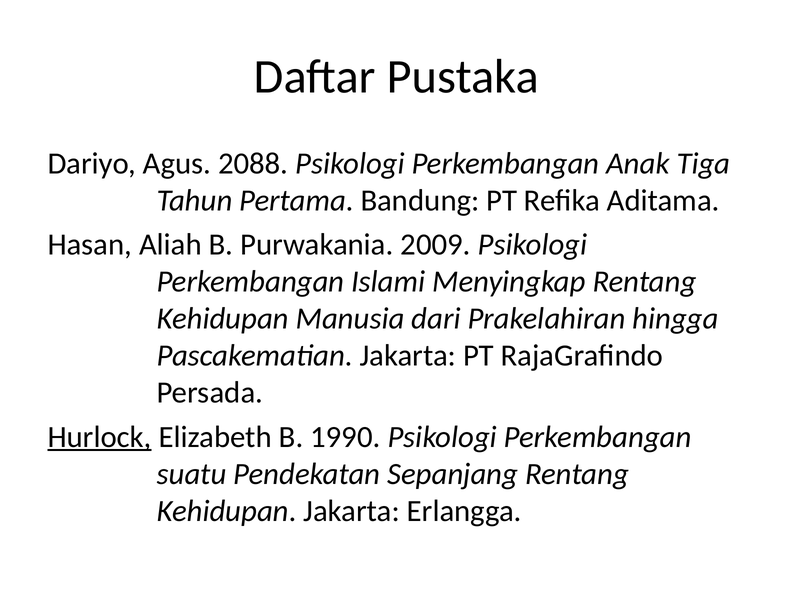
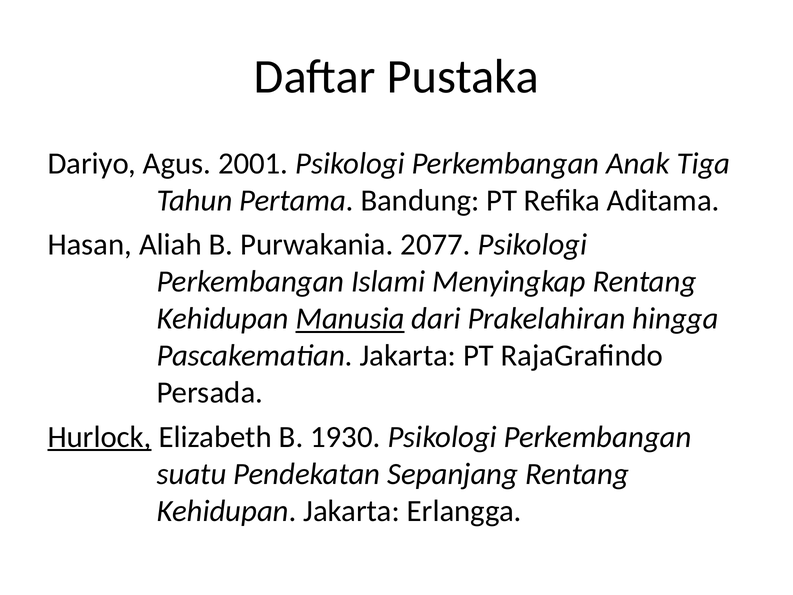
2088: 2088 -> 2001 (253, 163)
2009: 2009 -> 2077 (436, 245)
Manusia underline: none -> present (350, 319)
1990: 1990 -> 1930 (345, 437)
